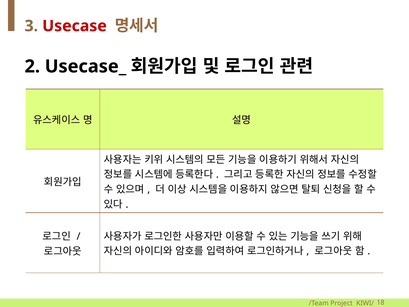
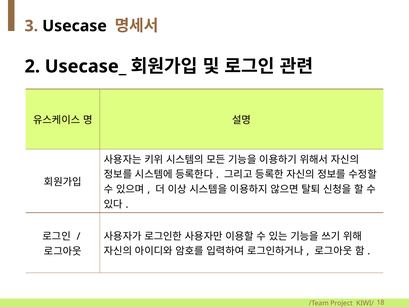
Usecase colour: red -> black (74, 26)
